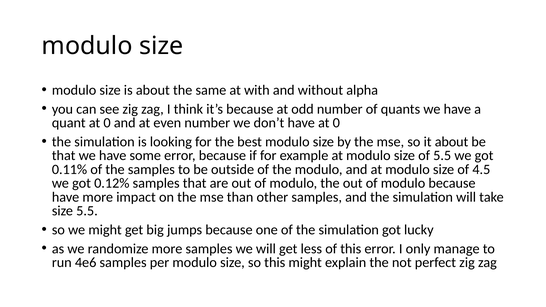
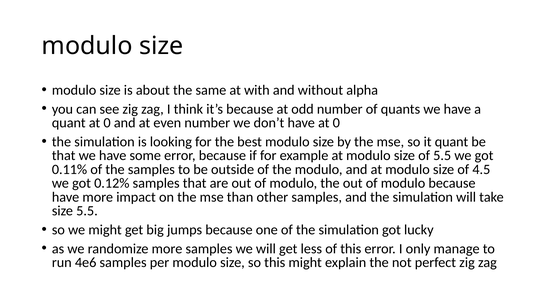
it about: about -> quant (452, 142)
